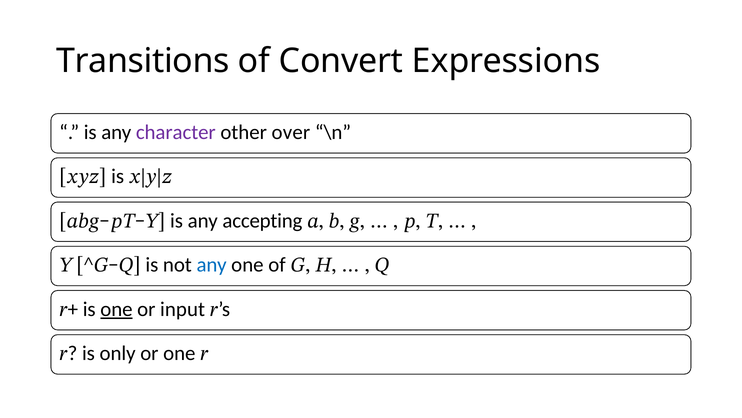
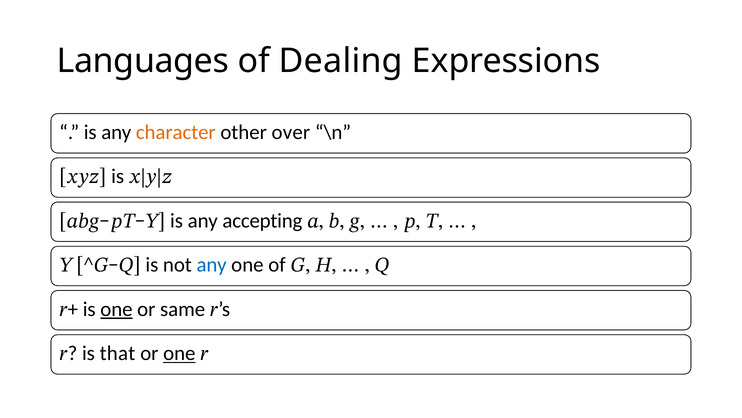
Transitions: Transitions -> Languages (143, 61)
Convert: Convert -> Dealing (341, 61)
character colour: purple -> orange (176, 132)
input: input -> same (183, 309)
only: only -> that (117, 353)
one underline: none -> present (179, 353)
